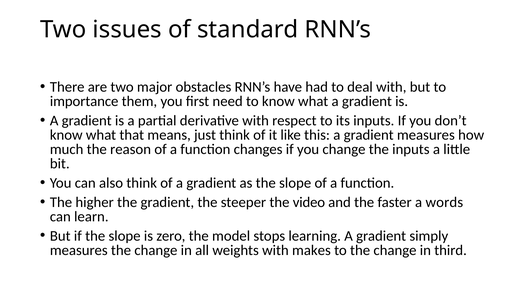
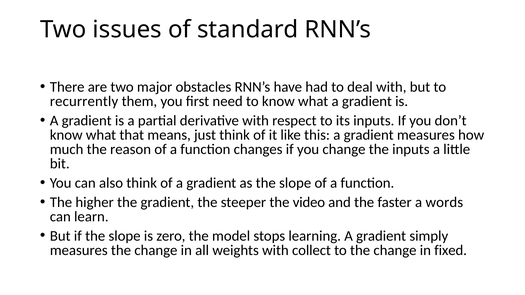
importance: importance -> recurrently (84, 102)
makes: makes -> collect (311, 251)
third: third -> fixed (451, 251)
